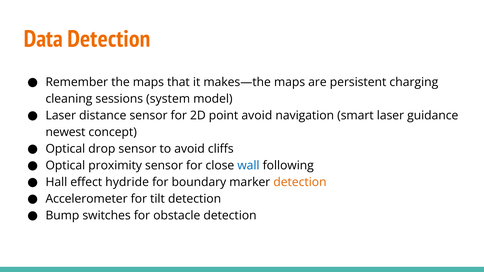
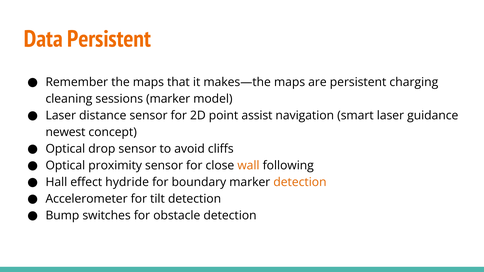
Data Detection: Detection -> Persistent (109, 39)
sessions system: system -> marker (168, 99)
point avoid: avoid -> assist (257, 116)
wall colour: blue -> orange (248, 166)
